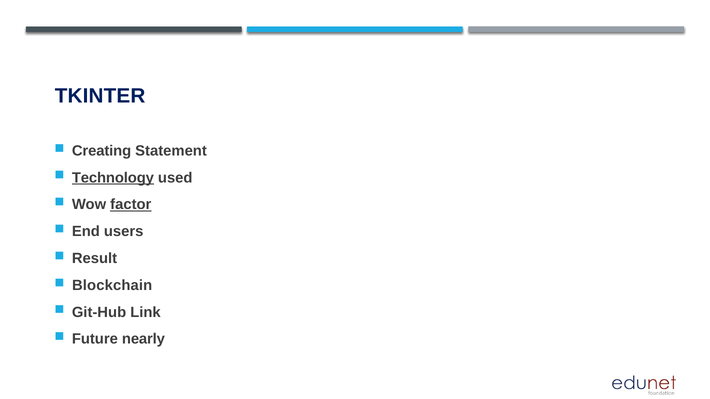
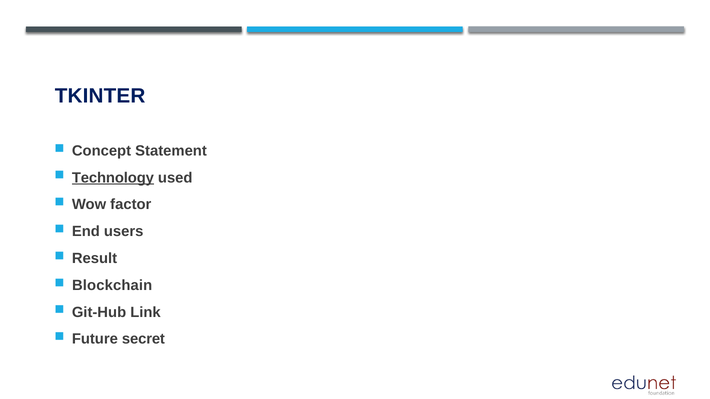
Creating: Creating -> Concept (101, 151)
factor underline: present -> none (131, 205)
nearly: nearly -> secret (143, 339)
